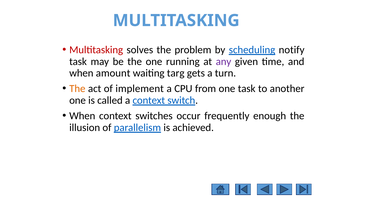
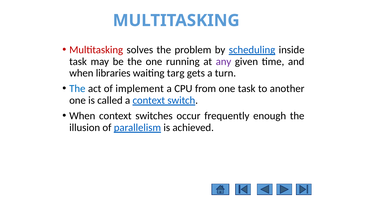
notify: notify -> inside (292, 50)
amount: amount -> libraries (113, 73)
The colour: orange -> blue (77, 88)
